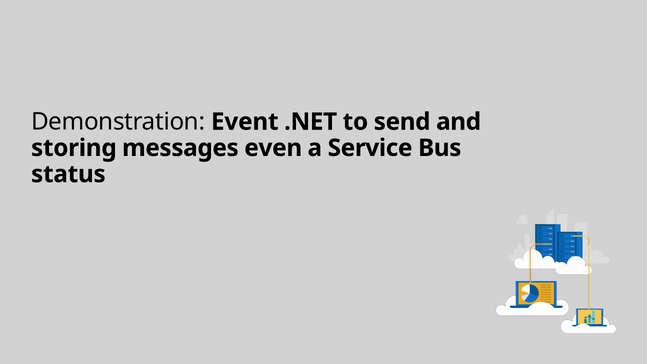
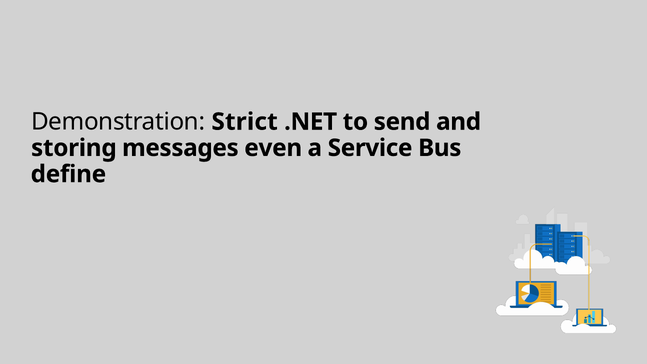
Event: Event -> Strict (245, 122)
status: status -> define (68, 174)
